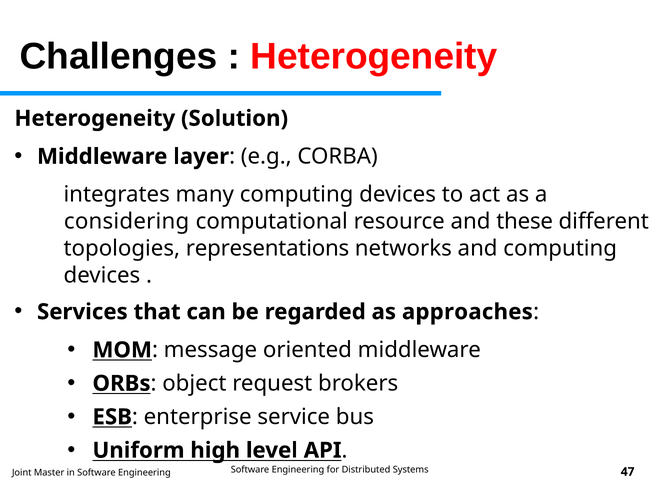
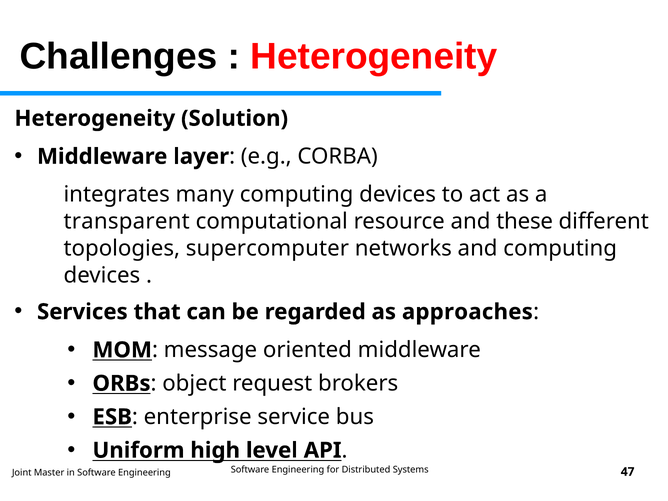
considering: considering -> transparent (127, 222)
representations: representations -> supercomputer (267, 249)
